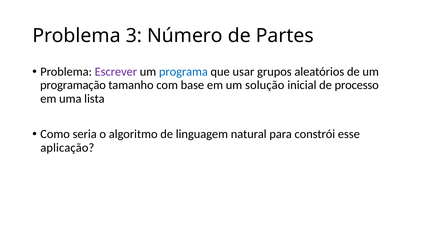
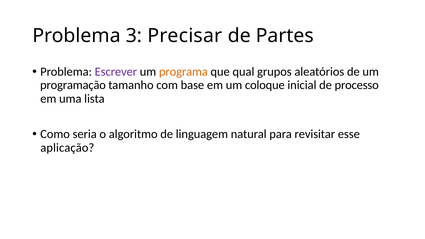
Número: Número -> Precisar (185, 36)
programa colour: blue -> orange (183, 72)
usar: usar -> qual (243, 72)
solução: solução -> coloque (265, 85)
constrói: constrói -> revisitar (315, 134)
